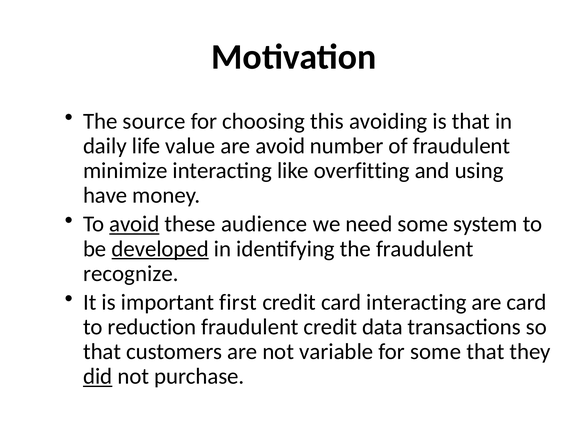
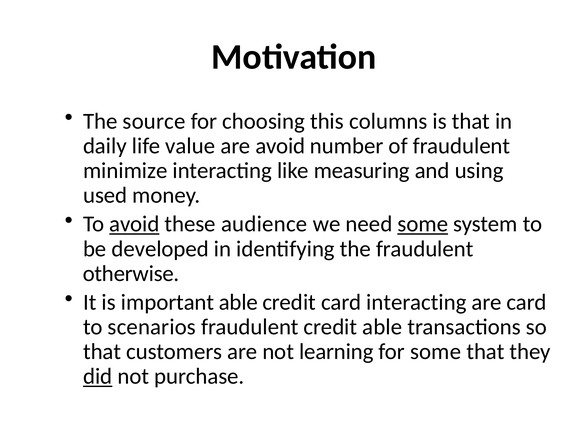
avoiding: avoiding -> columns (388, 121)
overfitting: overfitting -> measuring (362, 171)
have: have -> used (105, 195)
some underline: none -> present (423, 224)
developed underline: present -> none (160, 249)
recognize: recognize -> otherwise (131, 273)
important first: first -> able (238, 302)
reduction: reduction -> scenarios (152, 327)
credit data: data -> able (382, 327)
variable: variable -> learning (336, 352)
